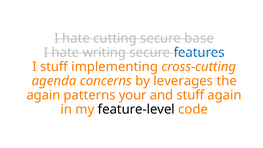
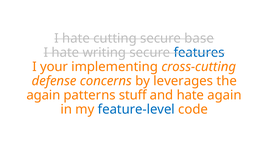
I stuff: stuff -> your (54, 67)
agenda: agenda -> defense (54, 81)
your: your -> stuff (133, 95)
and stuff: stuff -> hate (190, 95)
feature-level colour: black -> blue (136, 109)
